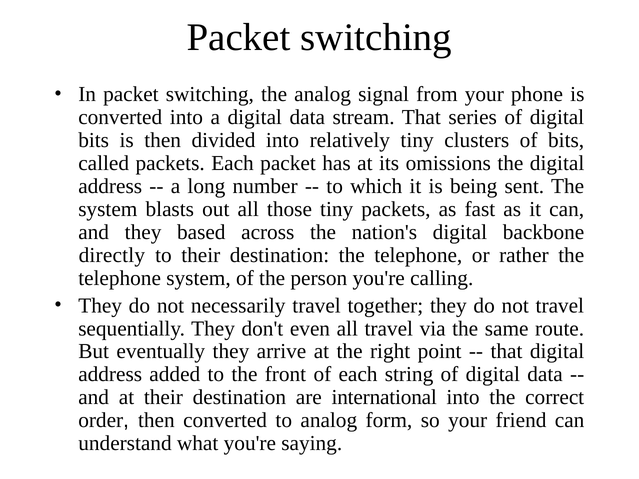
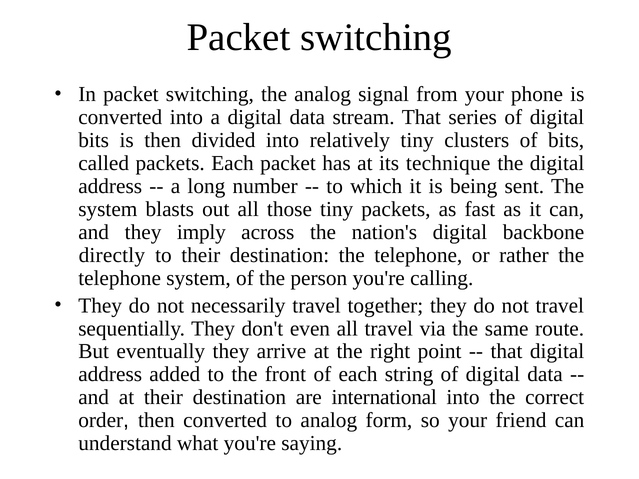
omissions: omissions -> technique (448, 163)
based: based -> imply (201, 232)
